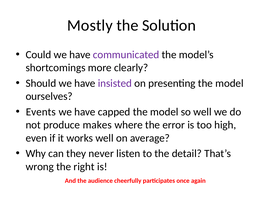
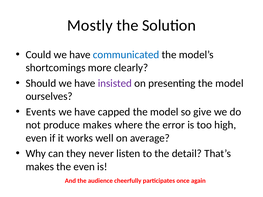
communicated colour: purple -> blue (126, 55)
so well: well -> give (202, 112)
wrong: wrong -> makes (40, 167)
the right: right -> even (84, 167)
